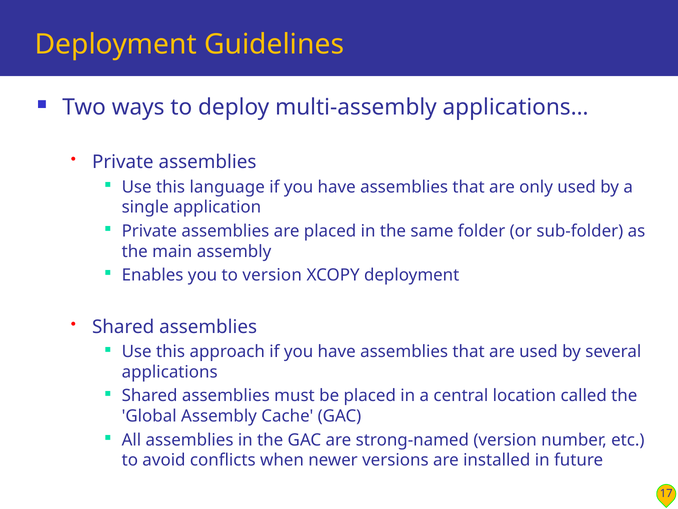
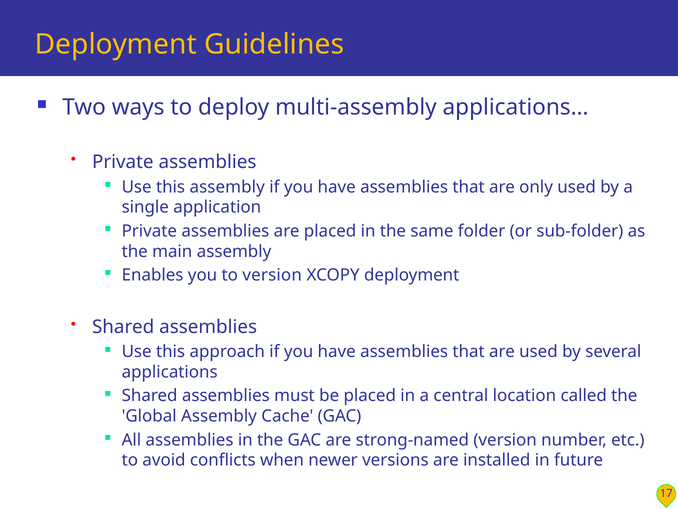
this language: language -> assembly (227, 187)
